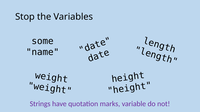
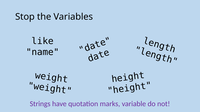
some: some -> like (43, 41)
